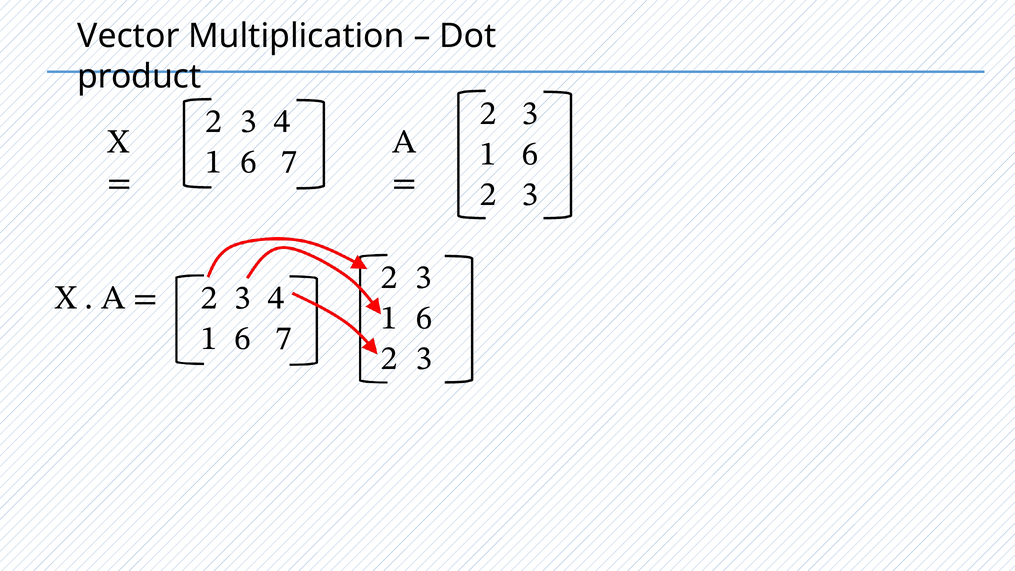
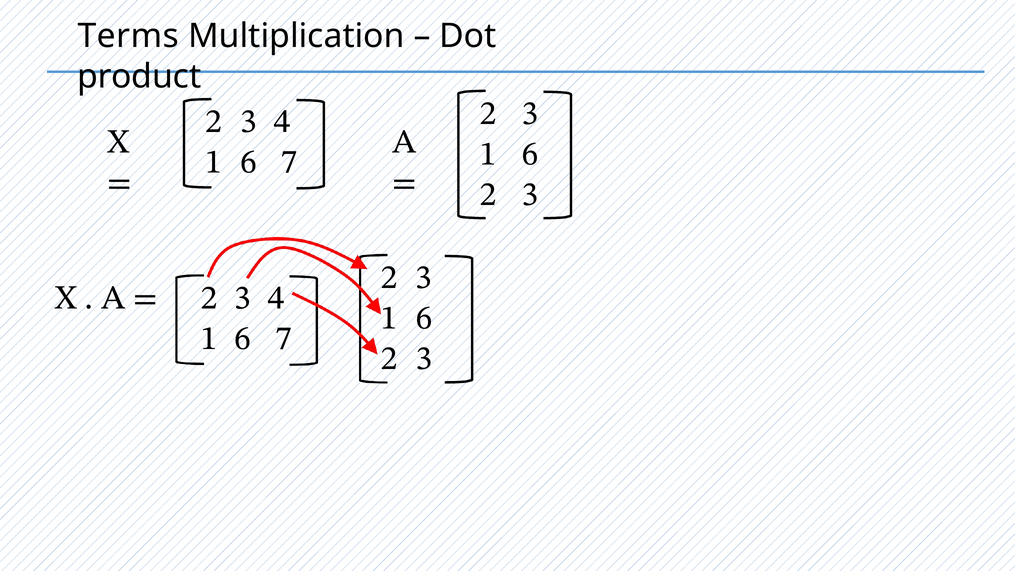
Vector: Vector -> Terms (128, 36)
